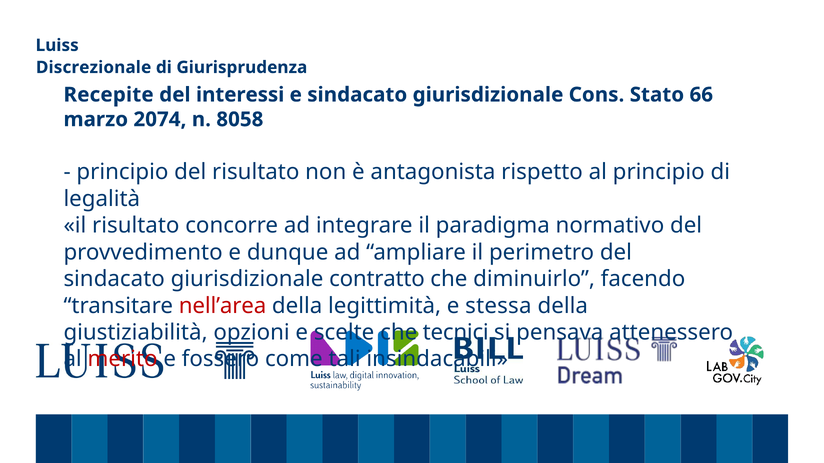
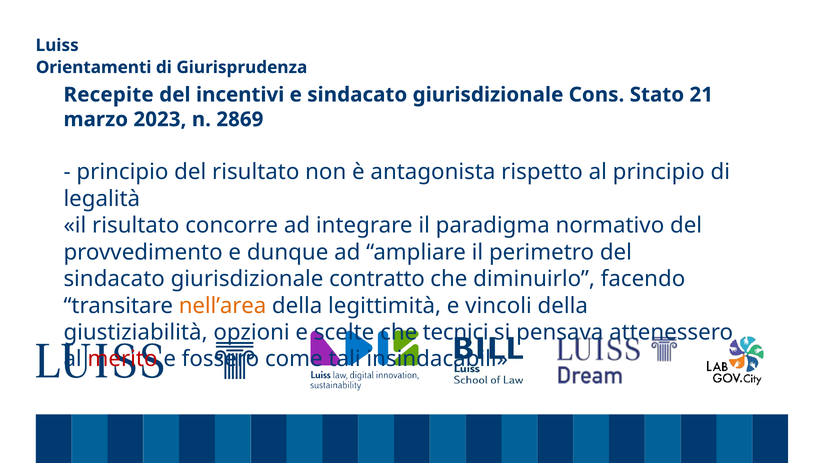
Discrezionale: Discrezionale -> Orientamenti (94, 67)
interessi: interessi -> incentivi (240, 95)
66: 66 -> 21 (701, 95)
2074: 2074 -> 2023 (160, 120)
8058: 8058 -> 2869 (240, 120)
nell’area colour: red -> orange (223, 306)
stessa: stessa -> vincoli (498, 306)
